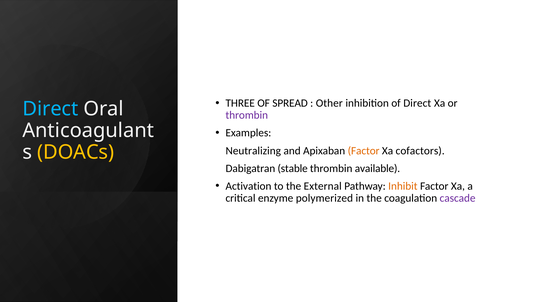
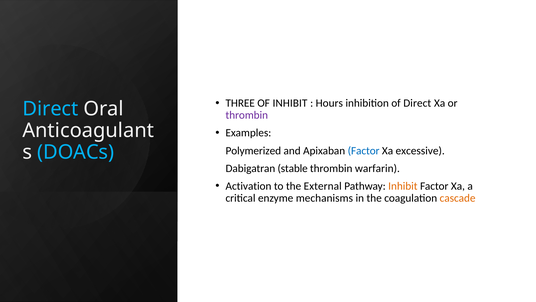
OF SPREAD: SPREAD -> INHIBIT (290, 103)
Other: Other -> Hours (329, 103)
Neutralizing: Neutralizing -> Polymerized (253, 150)
Factor colour: orange -> blue (364, 150)
cofactors: cofactors -> excessive (420, 150)
DOACs colour: yellow -> light blue (76, 152)
available: available -> warfarin (377, 168)
polymerized: polymerized -> mechanisms (324, 198)
cascade colour: purple -> orange (458, 198)
